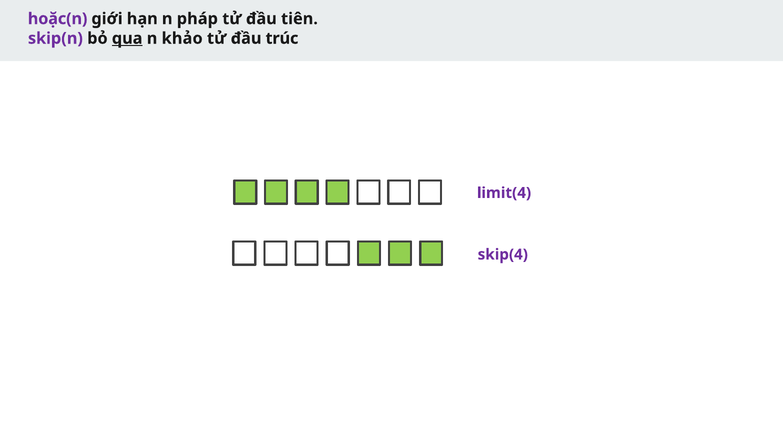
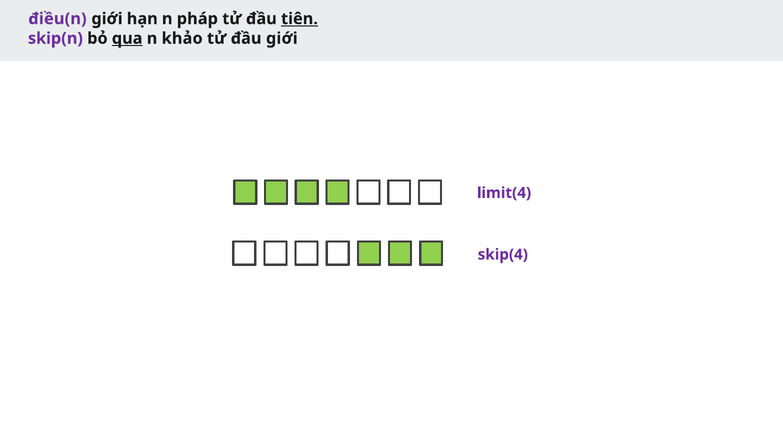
hoặc(n: hoặc(n -> điều(n (57, 19)
tiên underline: none -> present (299, 19)
đầu trúc: trúc -> giới (282, 38)
